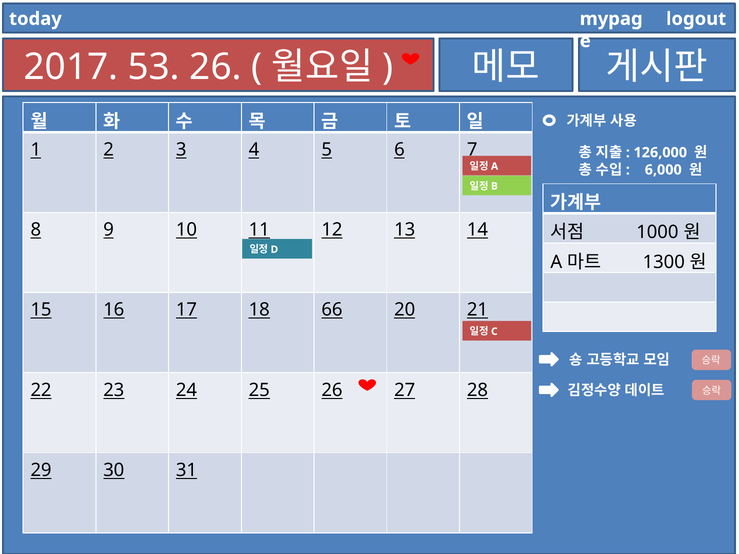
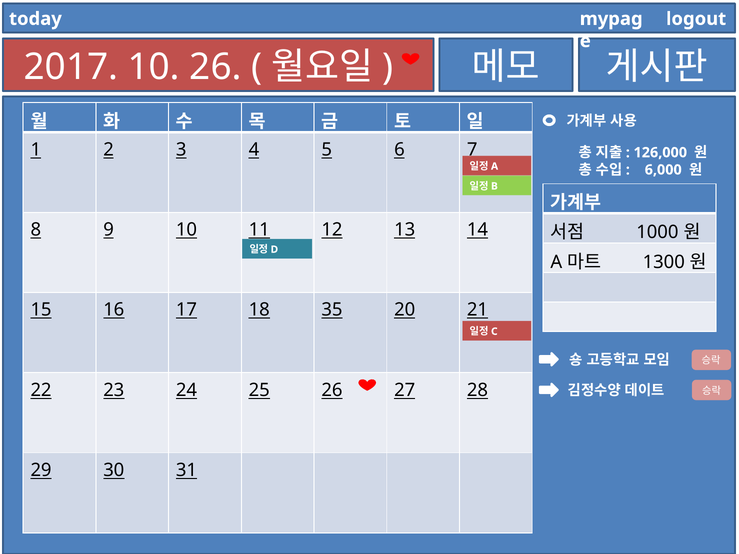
2017 53: 53 -> 10 (154, 67)
66: 66 -> 35 (332, 310)
